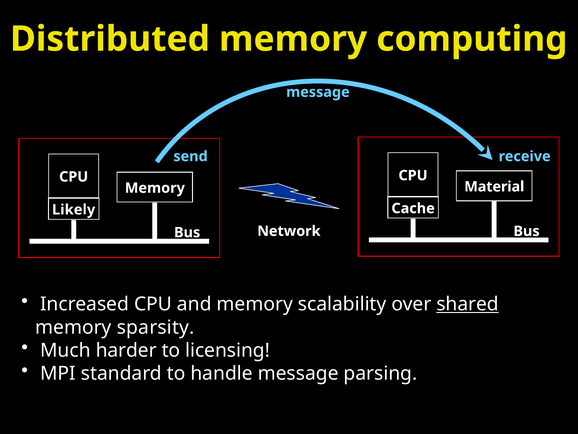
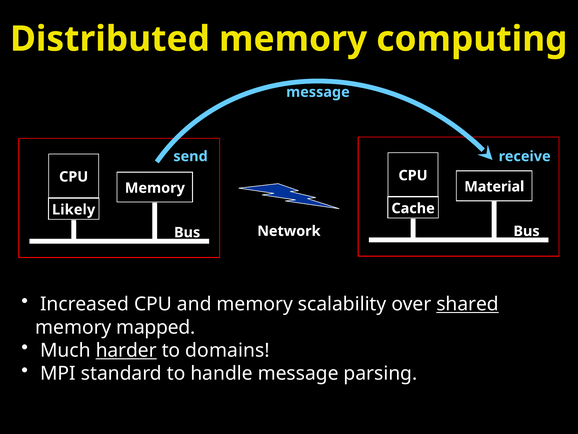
sparsity: sparsity -> mapped (156, 327)
harder underline: none -> present (126, 350)
licensing: licensing -> domains (228, 350)
